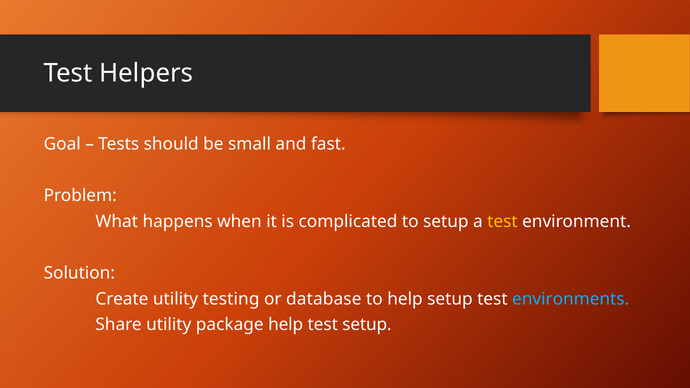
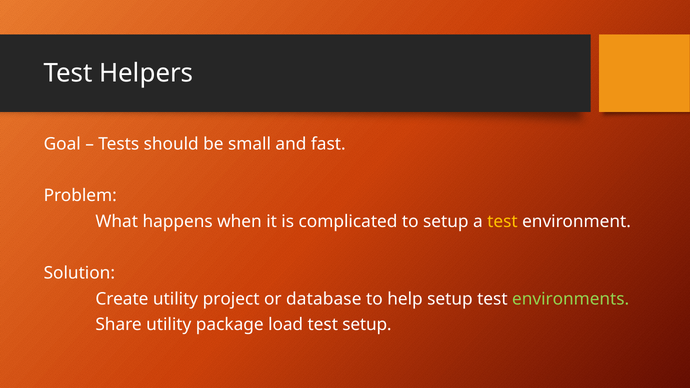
testing: testing -> project (231, 299)
environments colour: light blue -> light green (571, 299)
package help: help -> load (286, 325)
